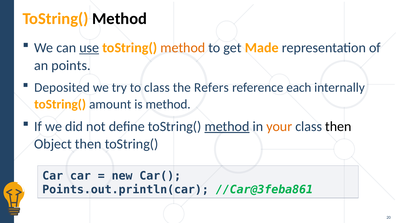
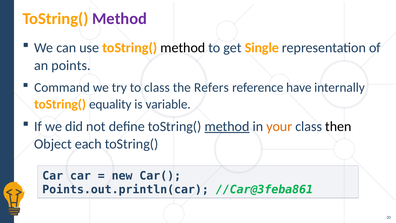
Method colour: black -> purple (120, 19)
use underline: present -> none (89, 48)
method colour: orange -> black (183, 48)
Made: Made -> Single (262, 48)
Deposited: Deposited -> Command (62, 87)
each: each -> have (299, 87)
amount: amount -> equality (110, 104)
is method: method -> variable (168, 104)
Object then: then -> each (88, 144)
